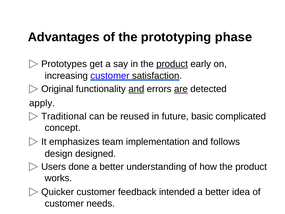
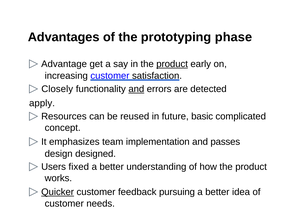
Prototypes: Prototypes -> Advantage (64, 64)
Original: Original -> Closely (57, 89)
are underline: present -> none (181, 89)
Traditional: Traditional -> Resources (64, 116)
follows: follows -> passes (225, 142)
done: done -> fixed (79, 167)
Quicker underline: none -> present (58, 192)
intended: intended -> pursuing (177, 192)
